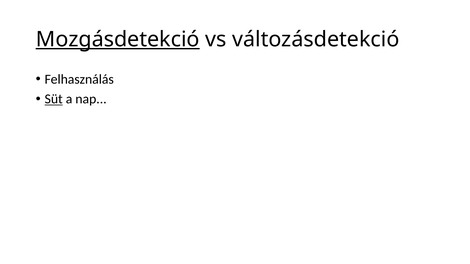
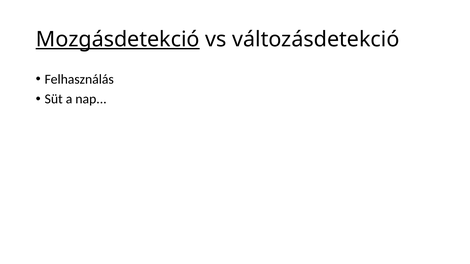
Süt underline: present -> none (54, 99)
